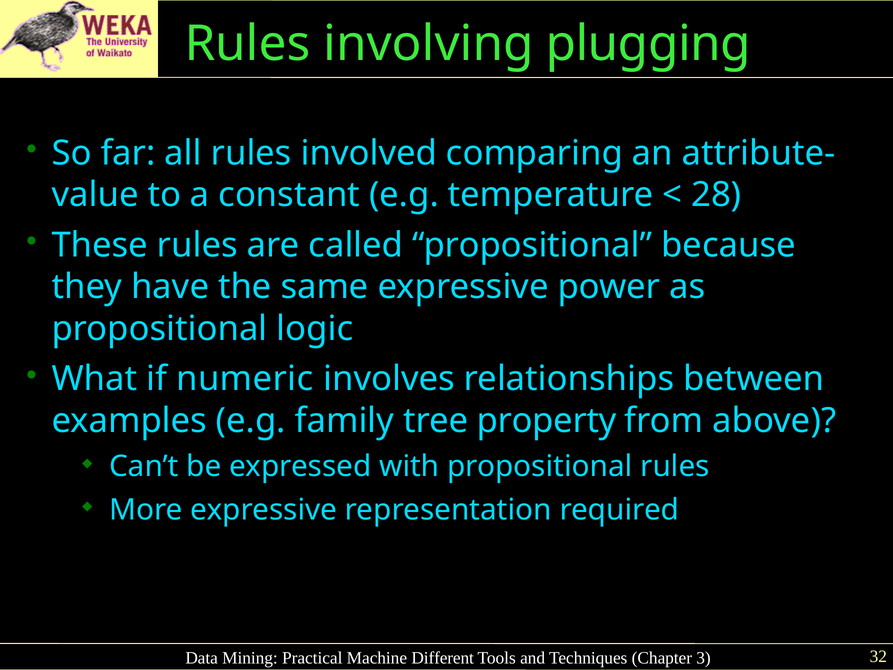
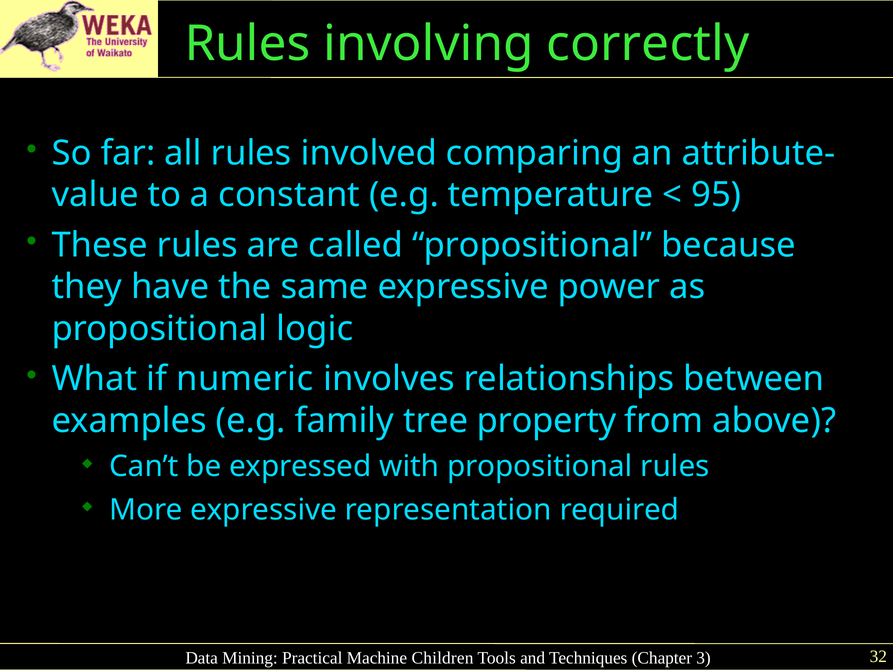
plugging: plugging -> correctly (648, 44)
28: 28 -> 95 (716, 195)
Different: Different -> Children (443, 658)
